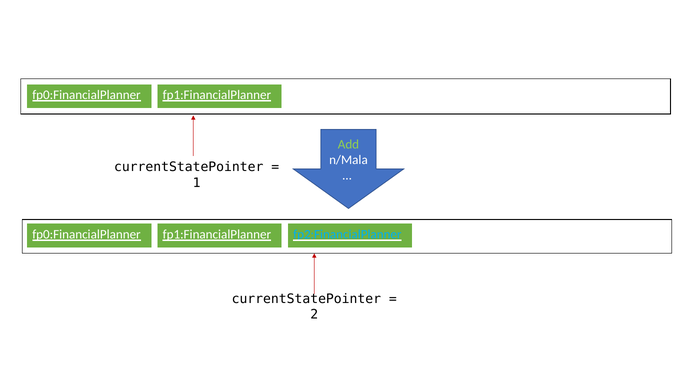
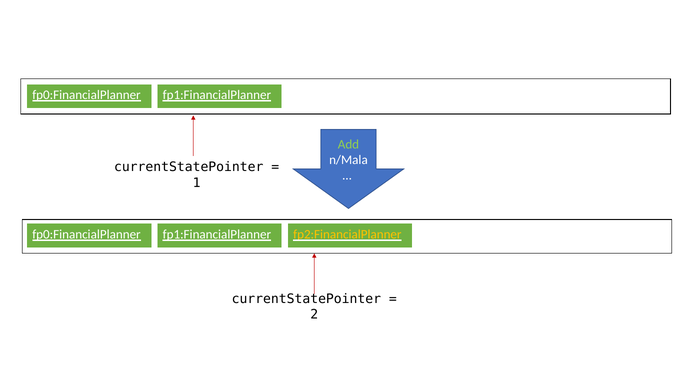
fp2:FinancialPlanner colour: light blue -> yellow (347, 235)
